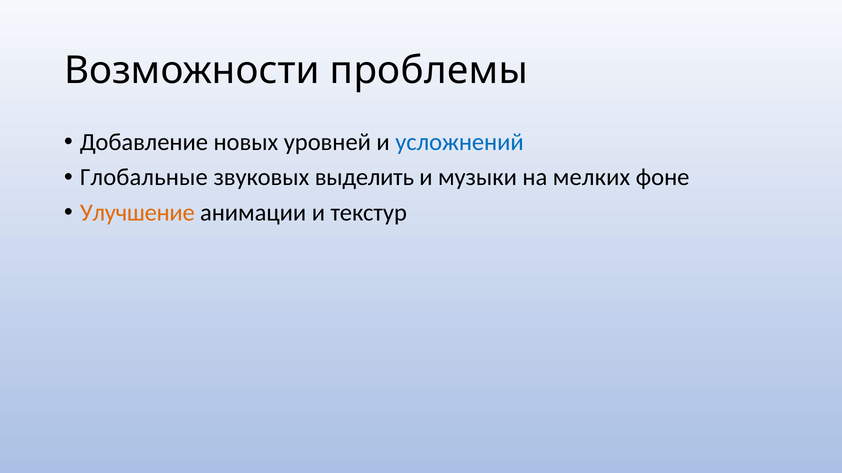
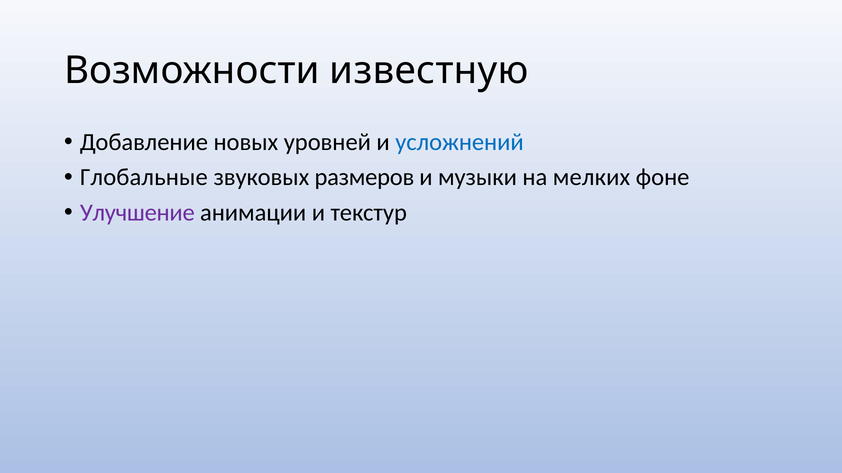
проблемы: проблемы -> известную (429, 71)
выделить: выделить -> размеров (364, 178)
Улучшение colour: orange -> purple (137, 213)
